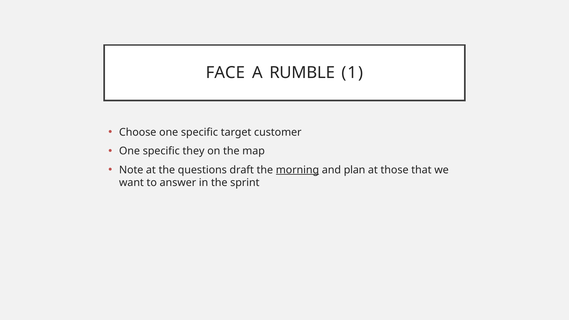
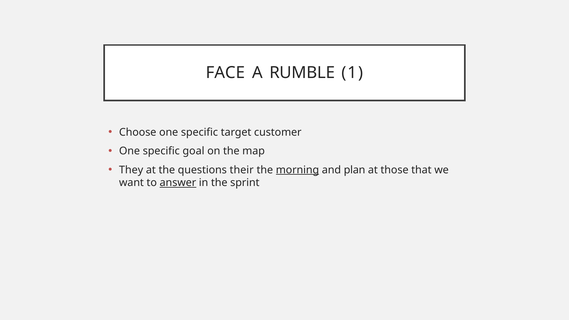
they: they -> goal (194, 151)
Note: Note -> They (131, 170)
draft: draft -> their (242, 170)
answer underline: none -> present (178, 183)
